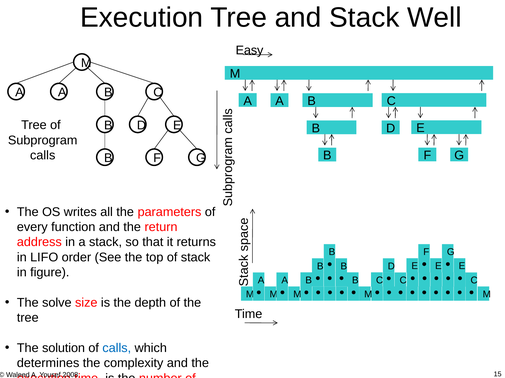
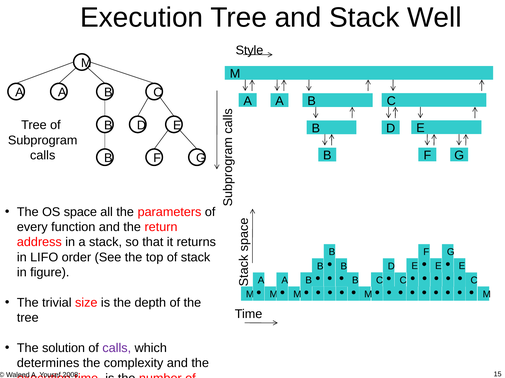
Easy: Easy -> Style (249, 50)
writes: writes -> space (80, 212)
solve: solve -> trivial (57, 303)
calls colour: blue -> purple (117, 349)
